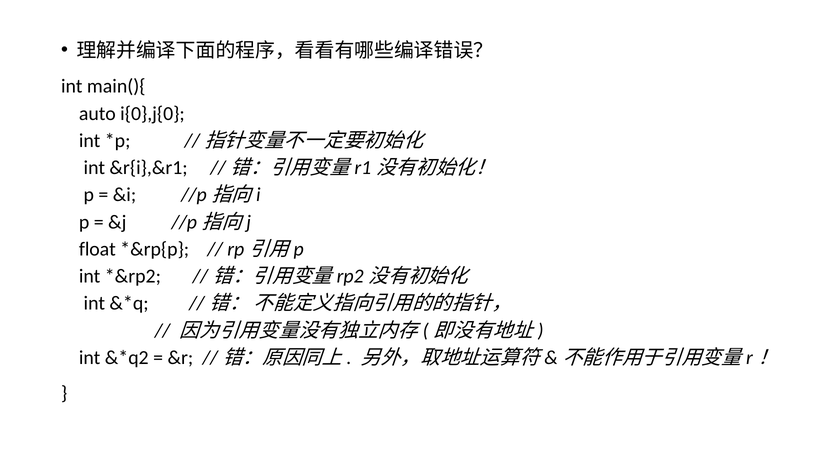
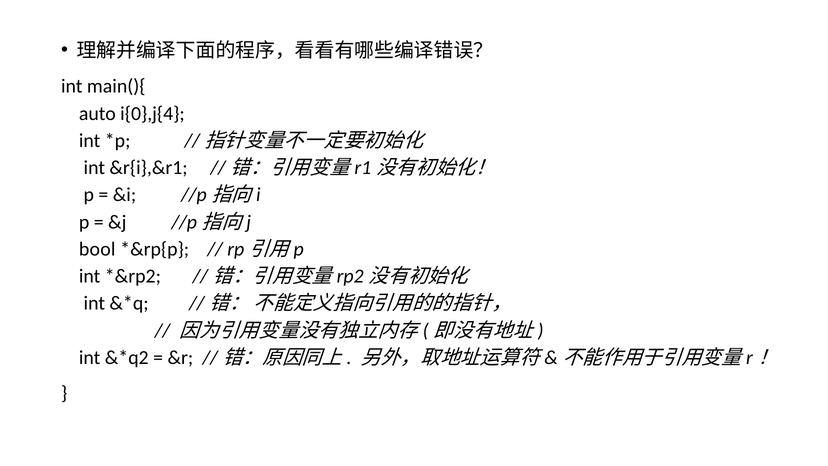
i{0},j{0: i{0},j{0 -> i{0},j{4 (153, 113)
float: float -> bool (97, 249)
